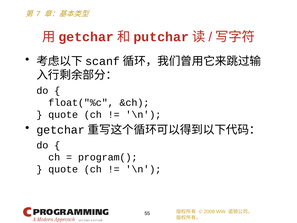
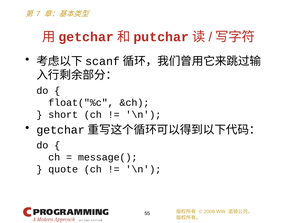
quote: quote -> short (63, 114)
program(: program( -> message( (108, 157)
